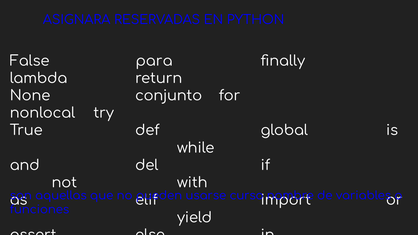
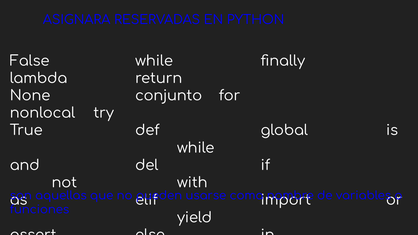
False para: para -> while (154, 61)
curso: curso -> coma (247, 196)
